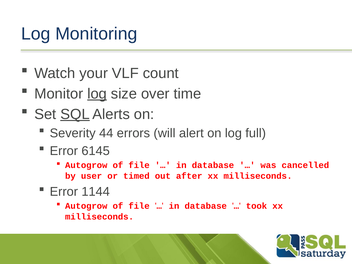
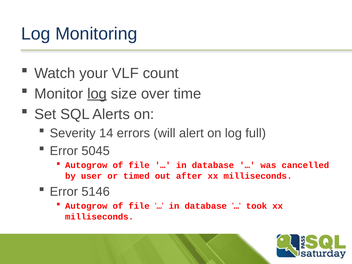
SQL underline: present -> none (75, 114)
44: 44 -> 14 (106, 133)
6145: 6145 -> 5045 (96, 151)
1144: 1144 -> 5146 (96, 192)
